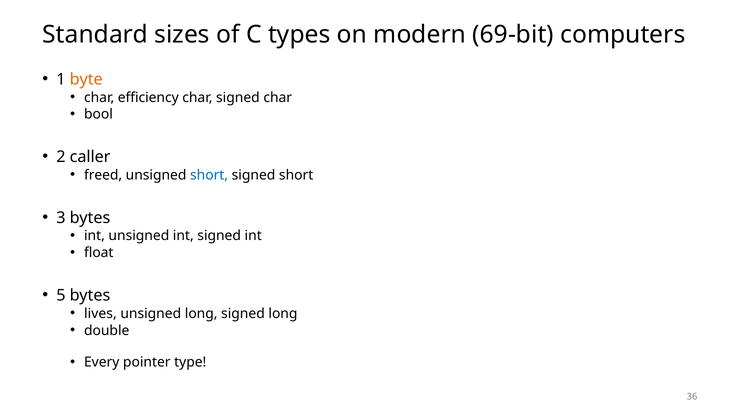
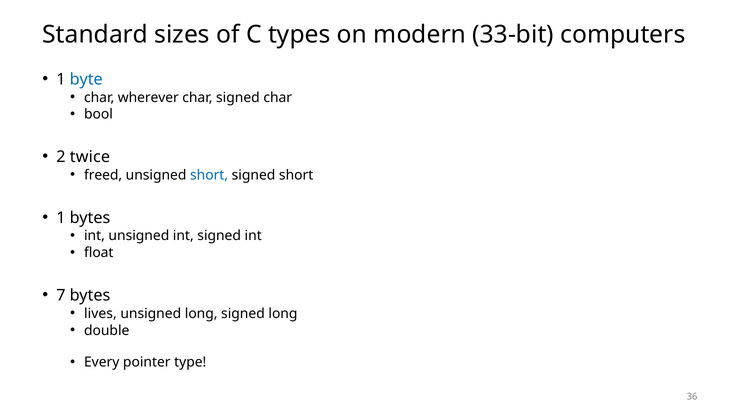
69-bit: 69-bit -> 33-bit (513, 35)
byte colour: orange -> blue (86, 79)
efficiency: efficiency -> wherever (148, 98)
caller: caller -> twice (90, 157)
3: 3 -> 1 (61, 218)
5: 5 -> 7 (61, 296)
